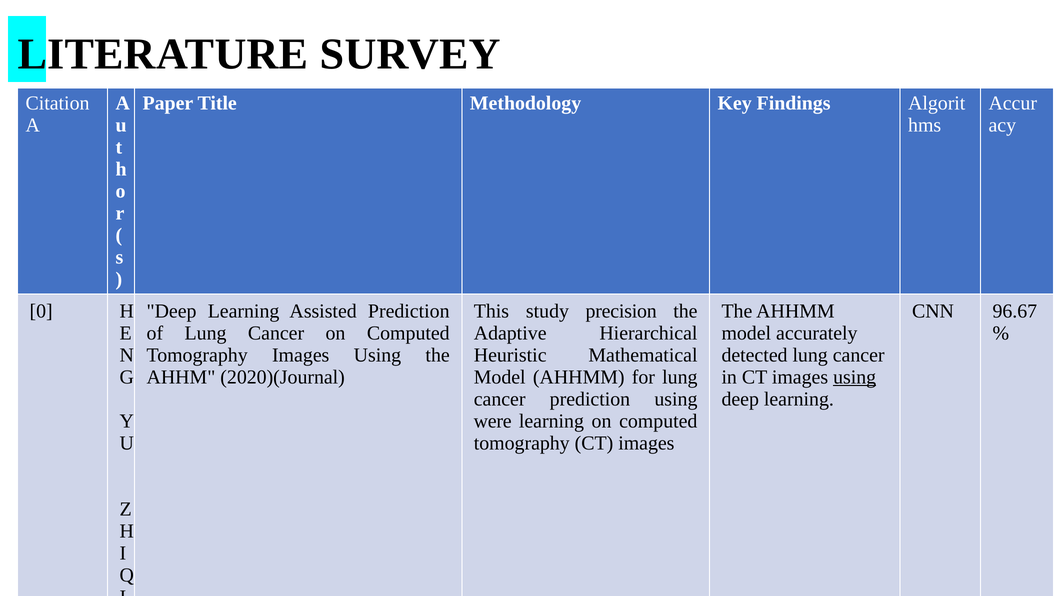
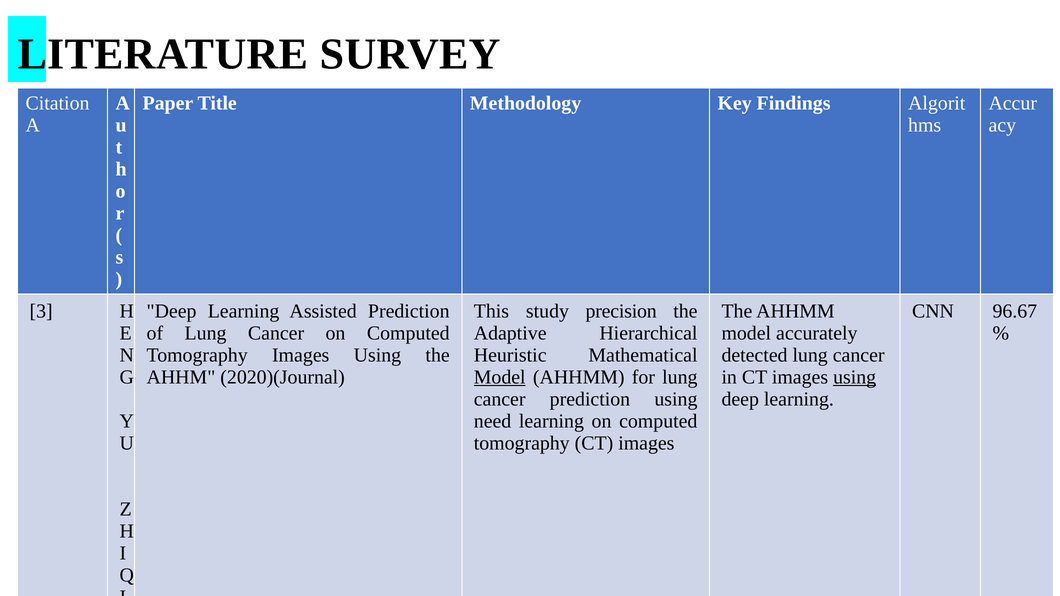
0: 0 -> 3 (41, 311)
Model underline: none -> present (500, 377)
were: were -> need (493, 421)
